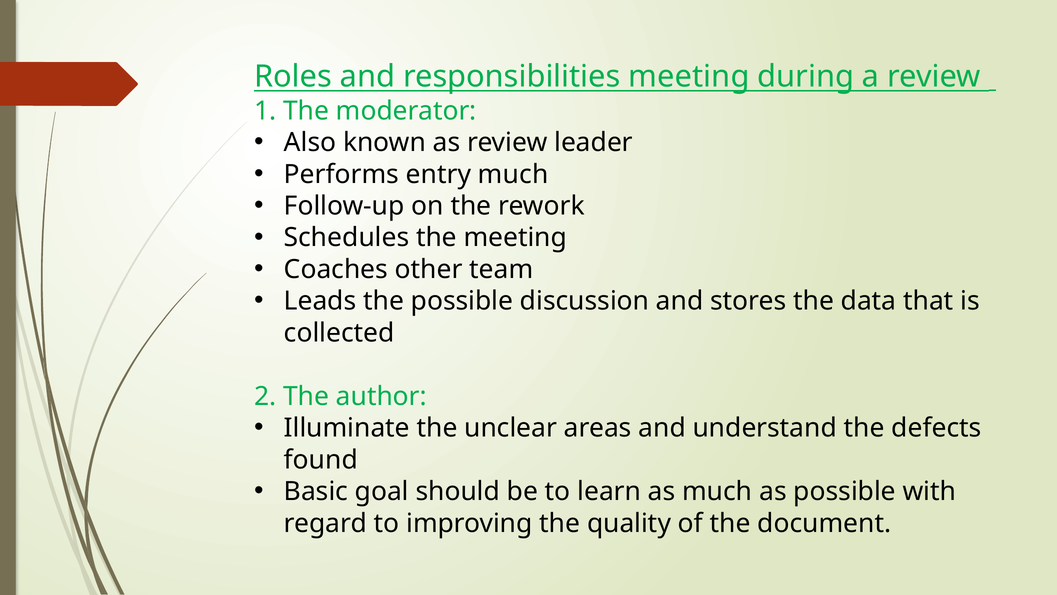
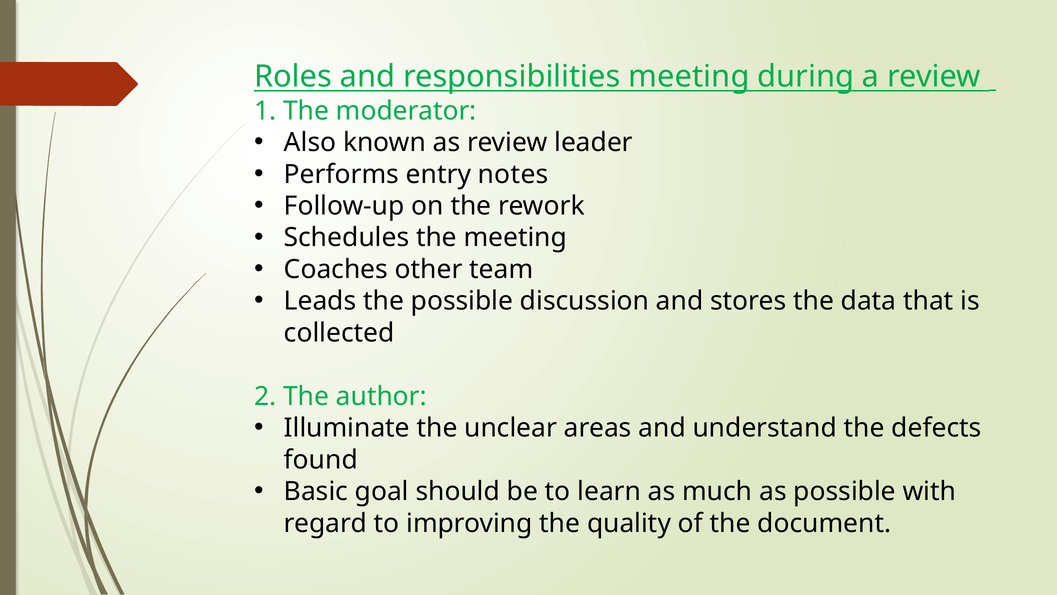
entry much: much -> notes (513, 174)
